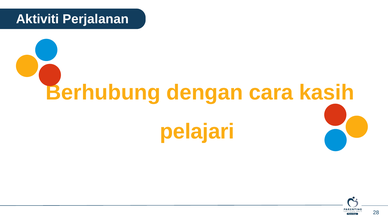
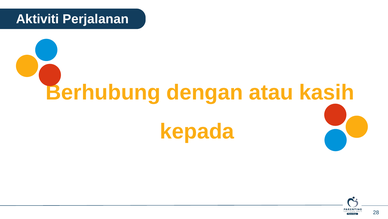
cara: cara -> atau (271, 92)
pelajari: pelajari -> kepada (197, 131)
